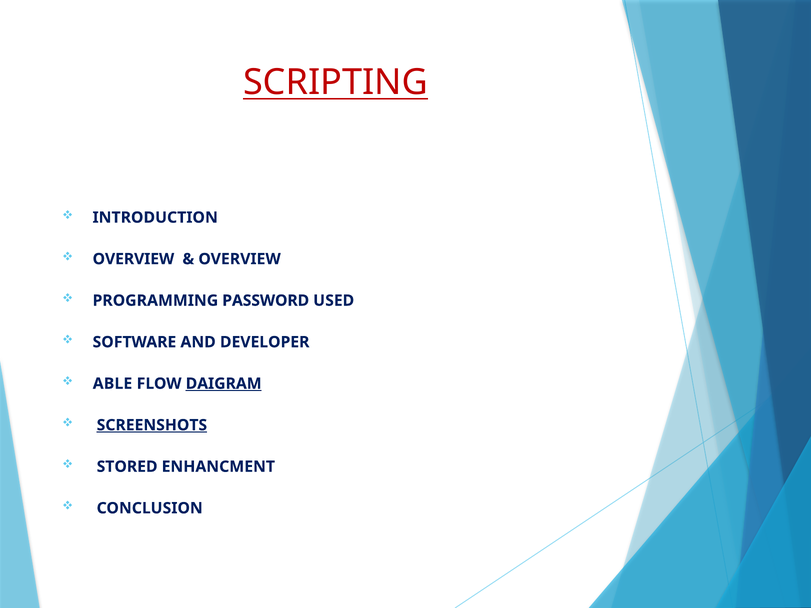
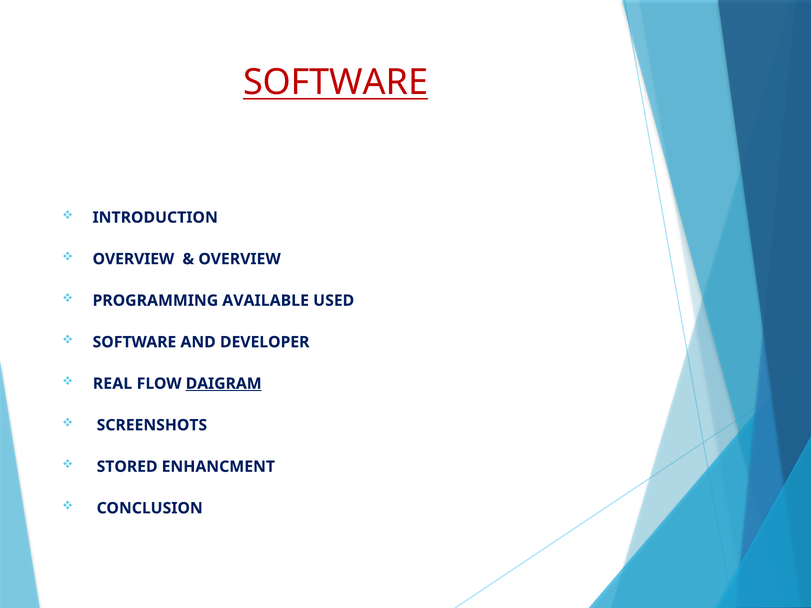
SCRIPTING: SCRIPTING -> SOFTWARE (336, 82)
PASSWORD: PASSWORD -> AVAILABLE (266, 301)
ABLE: ABLE -> REAL (113, 384)
SCREENSHOTS underline: present -> none (152, 425)
